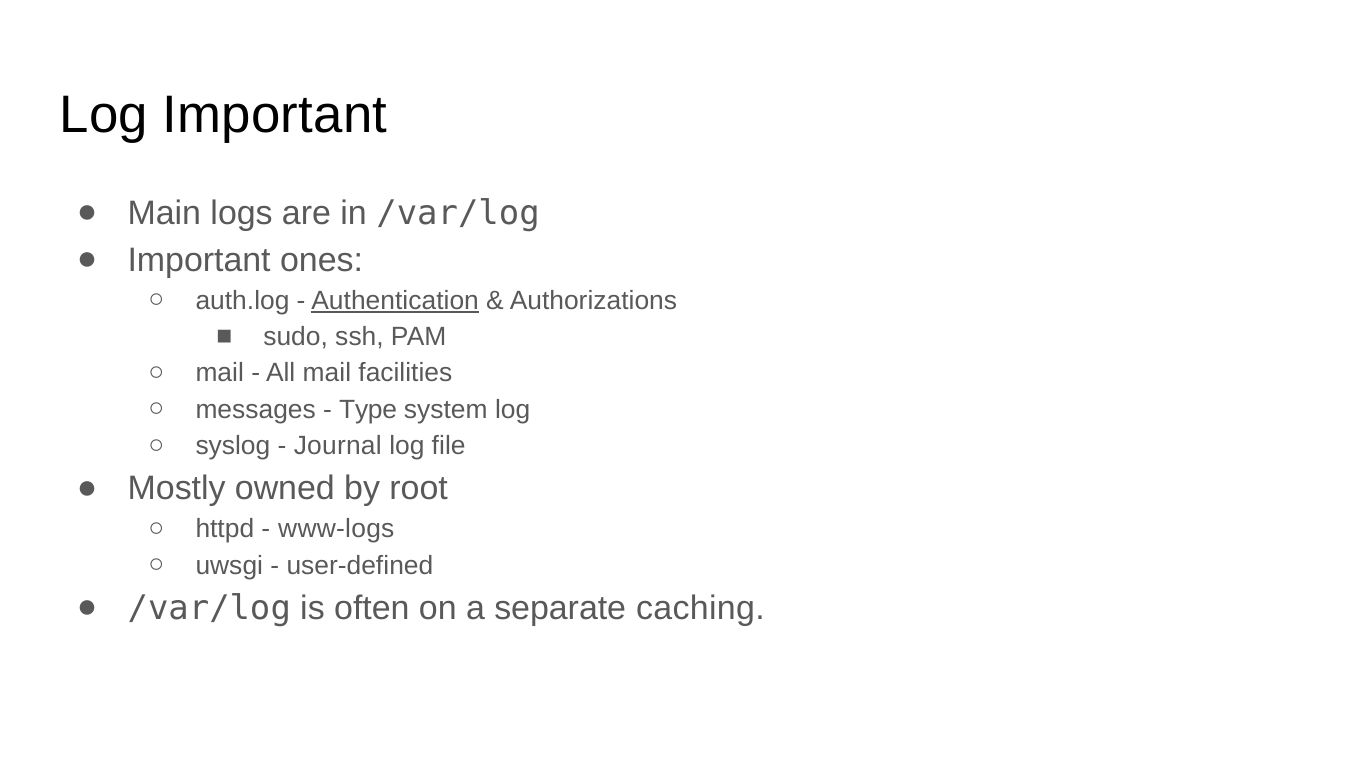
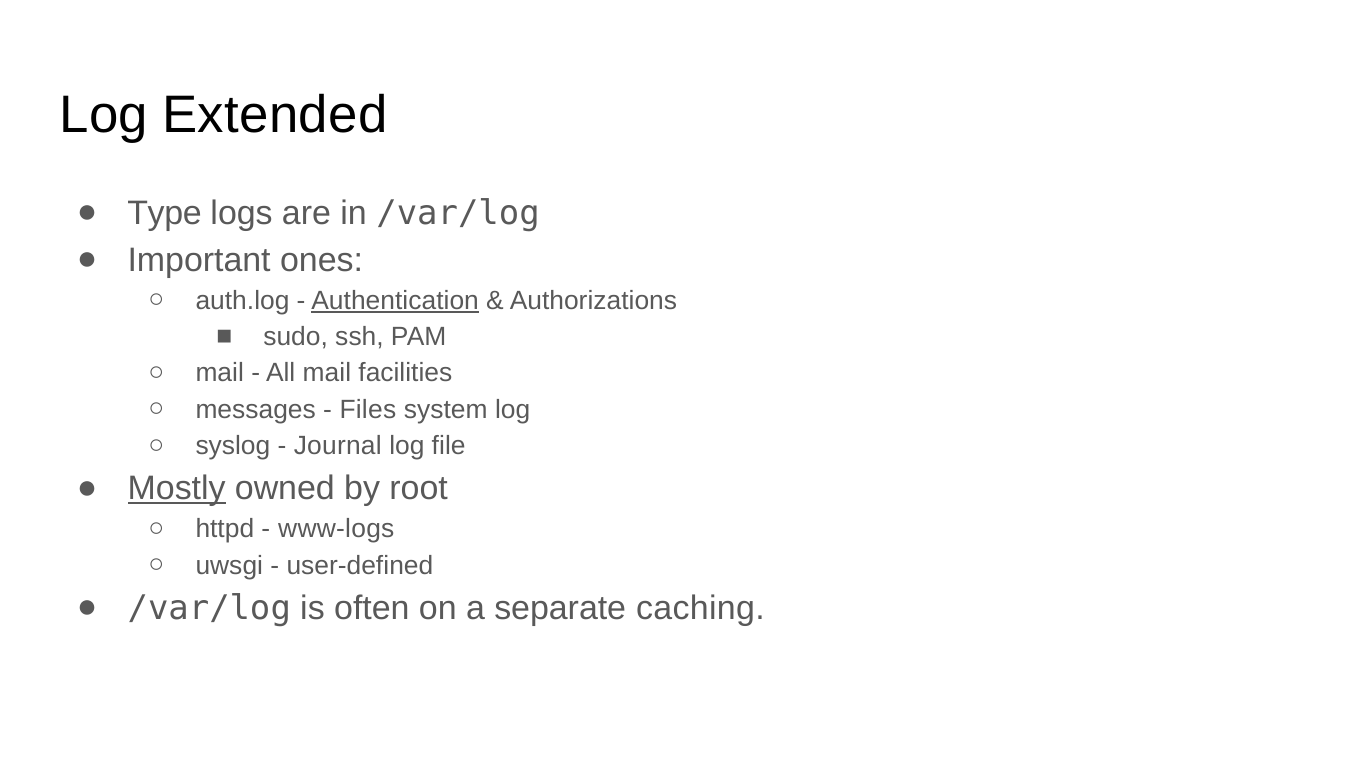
Log Important: Important -> Extended (275, 115)
Main: Main -> Type (165, 213)
Type: Type -> Files (368, 410)
Mostly underline: none -> present (177, 489)
